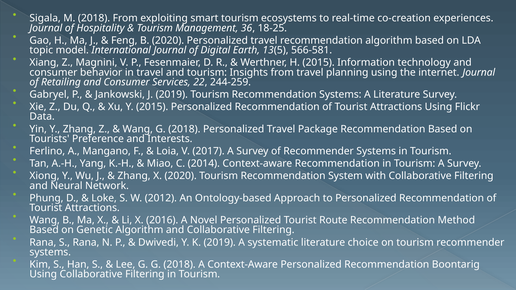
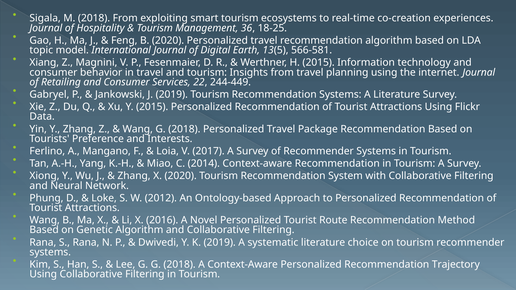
244-259: 244-259 -> 244-449 (231, 82)
Boontarig: Boontarig -> Trajectory (456, 265)
